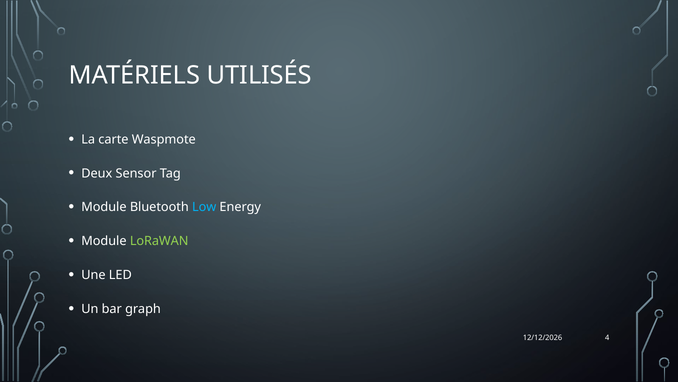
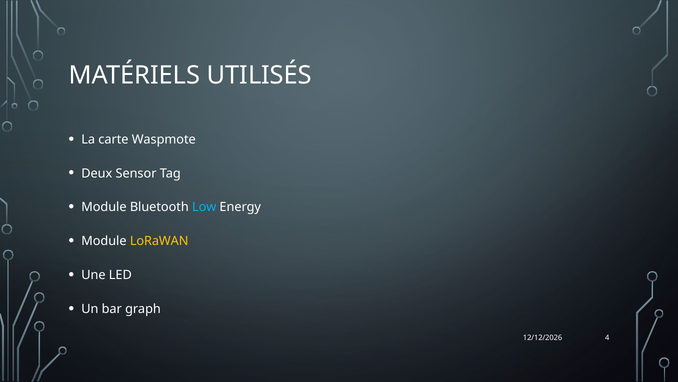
LoRaWAN colour: light green -> yellow (159, 241)
